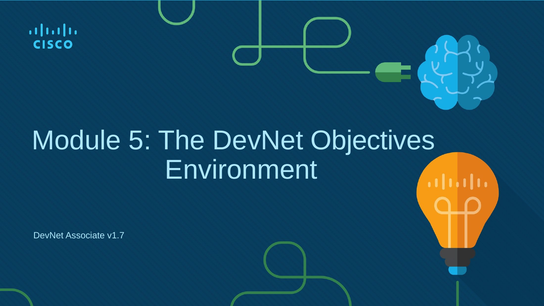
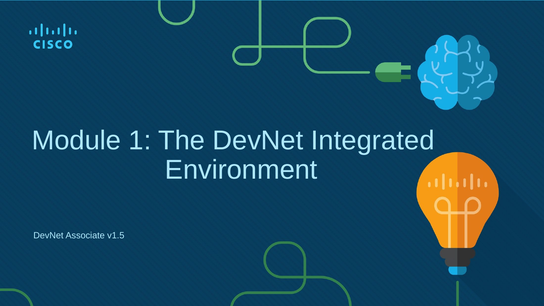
5: 5 -> 1 (140, 140)
Objectives: Objectives -> Integrated (373, 140)
v1.7: v1.7 -> v1.5 (116, 235)
